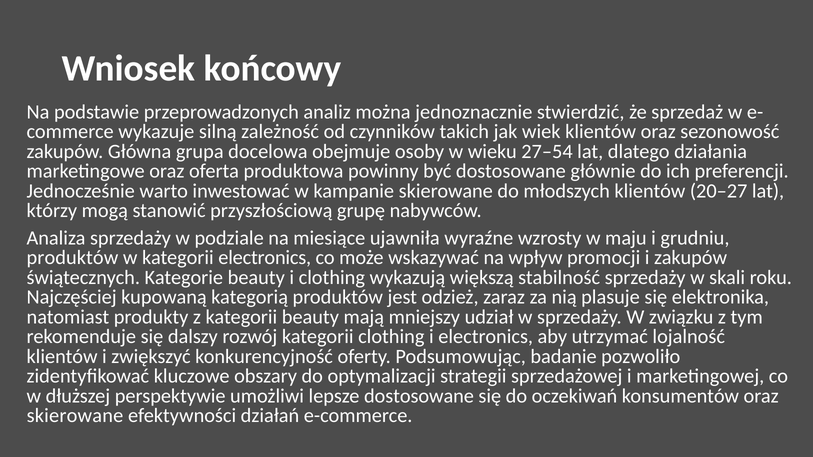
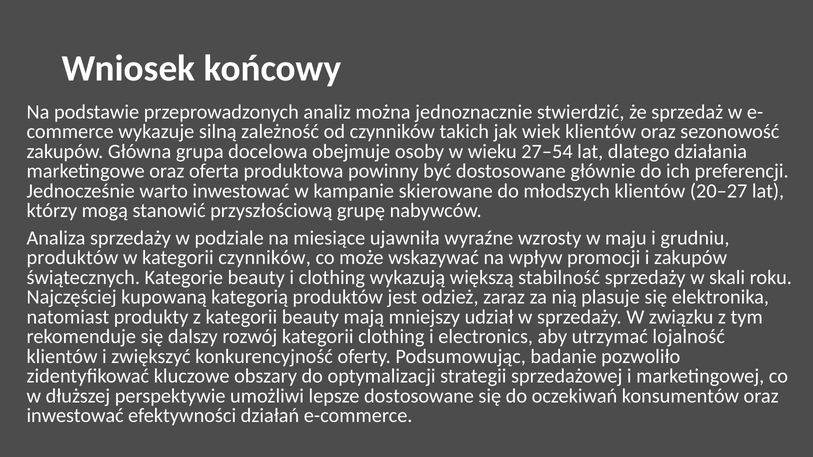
kategorii electronics: electronics -> czynników (265, 258)
skierowane: skierowane -> inwestować (75, 416)
